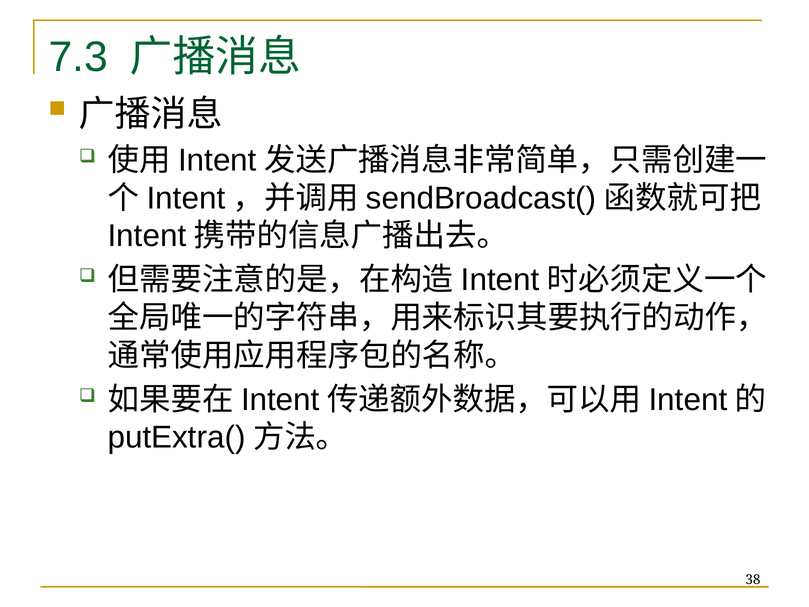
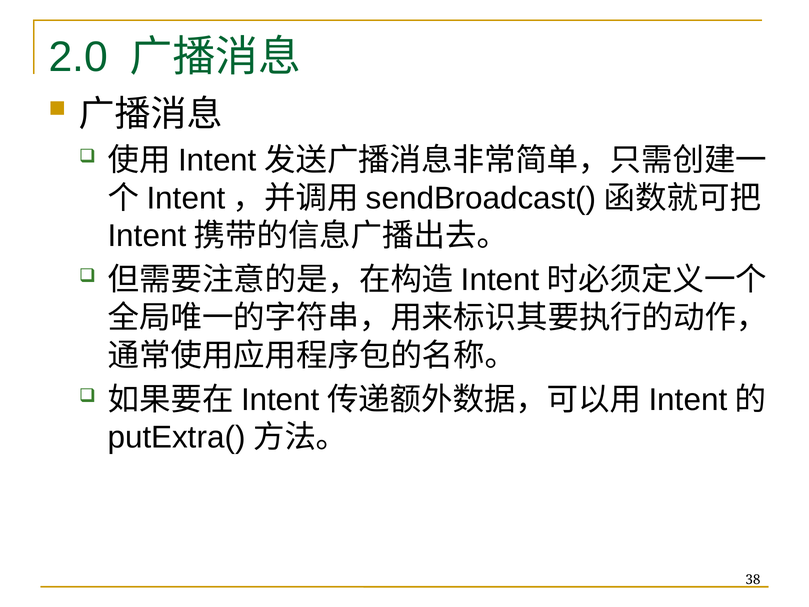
7.3: 7.3 -> 2.0 (78, 57)
